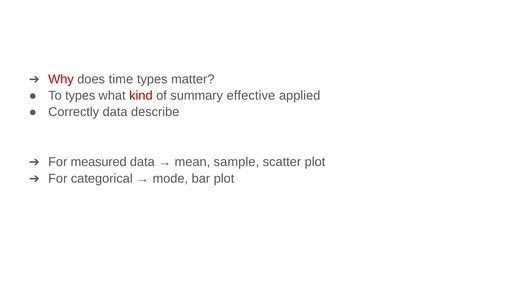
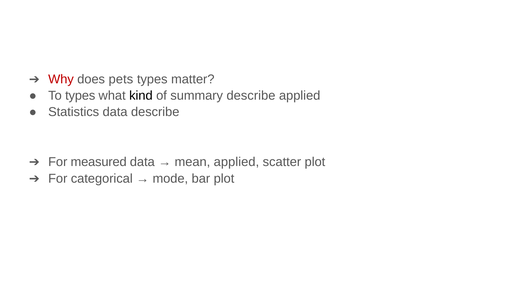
time: time -> pets (121, 79)
kind colour: red -> black (141, 96)
summary effective: effective -> describe (251, 96)
Correctly: Correctly -> Statistics (74, 112)
mean sample: sample -> applied (236, 162)
